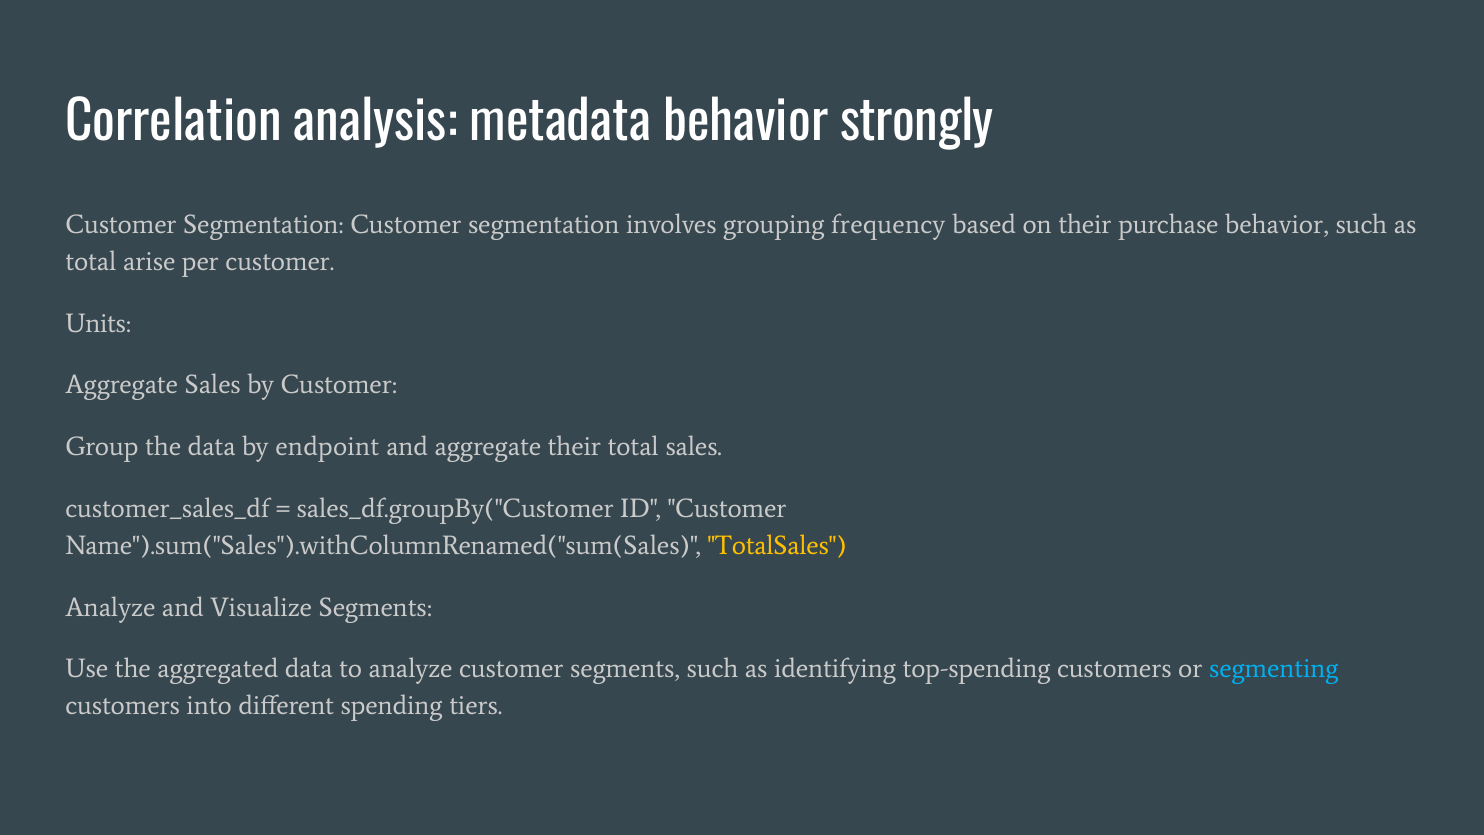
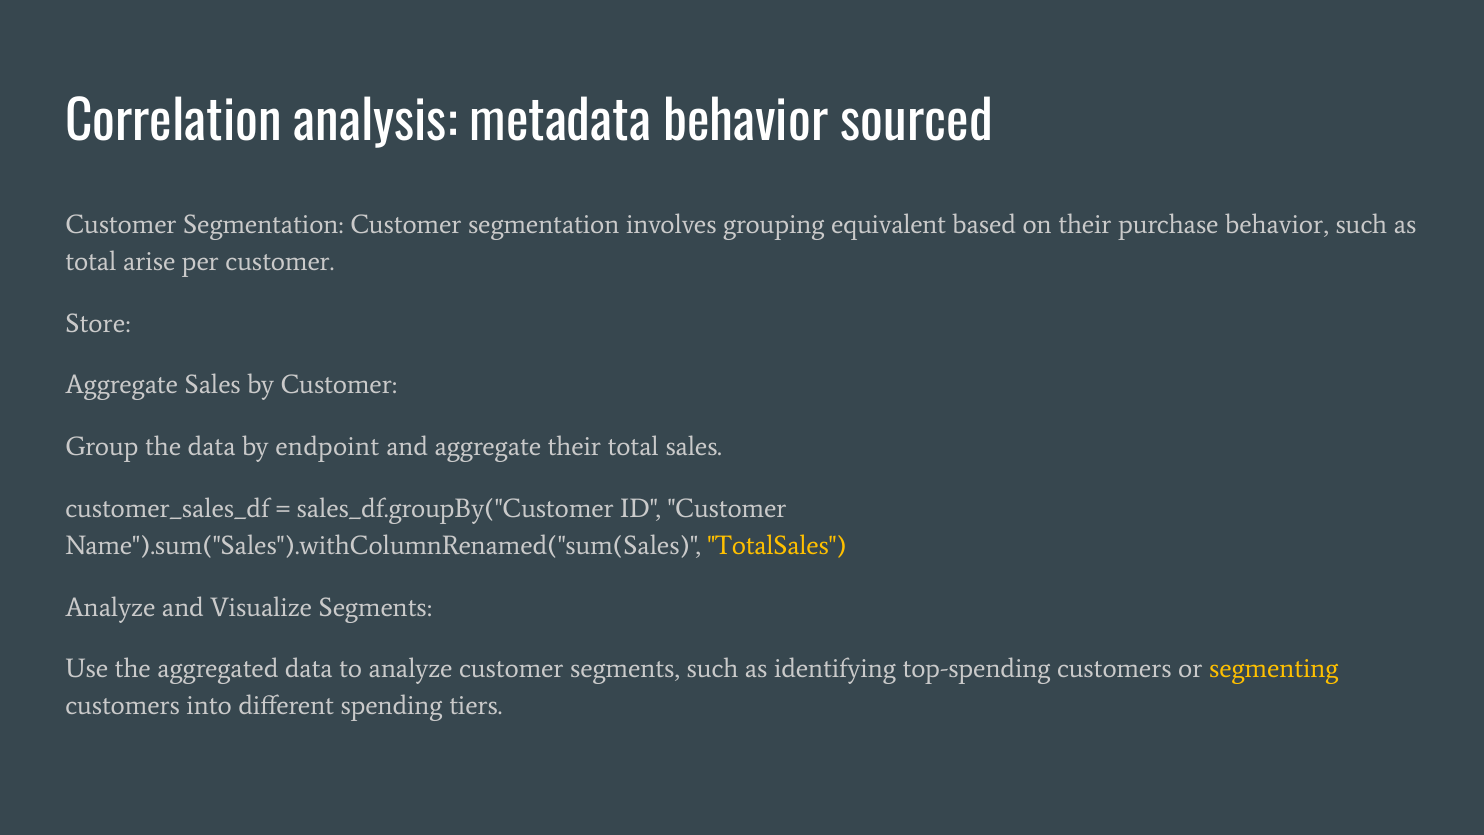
strongly: strongly -> sourced (917, 123)
frequency: frequency -> equivalent (889, 225)
Units: Units -> Store (98, 323)
segmenting colour: light blue -> yellow (1274, 669)
